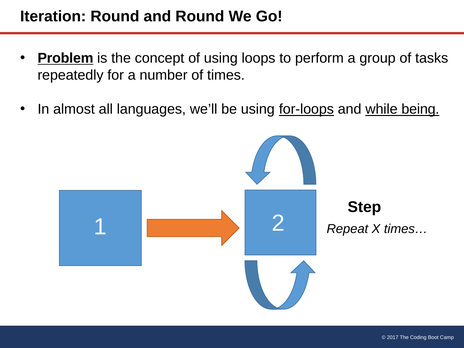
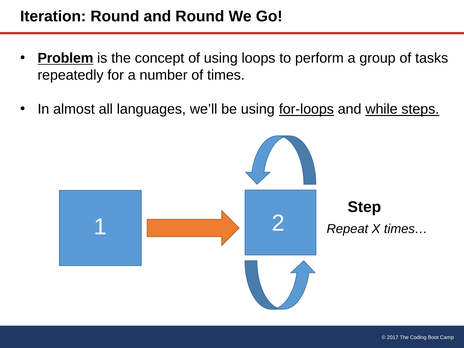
being: being -> steps (420, 109)
